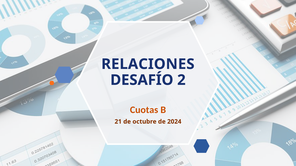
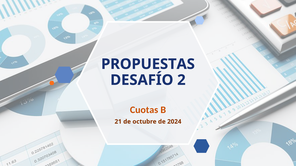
RELACIONES: RELACIONES -> PROPUESTAS (148, 64)
